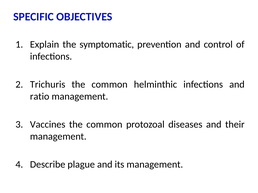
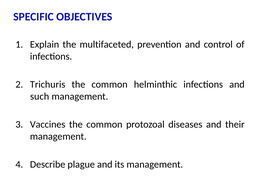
symptomatic: symptomatic -> multifaceted (107, 45)
ratio: ratio -> such (40, 97)
